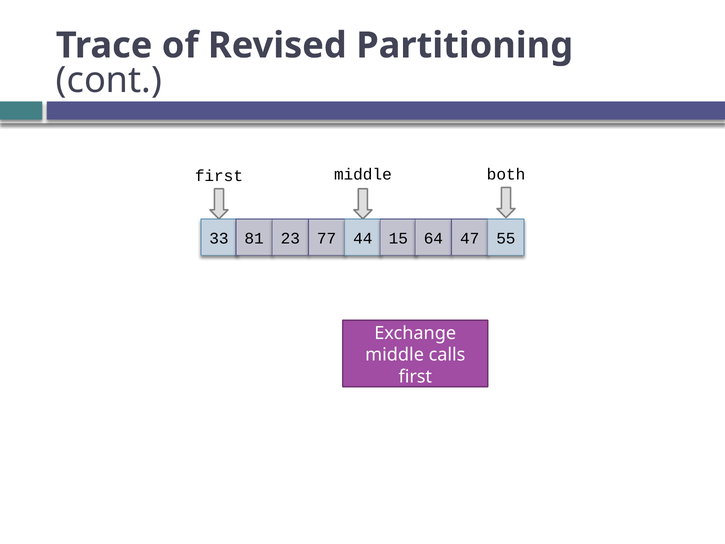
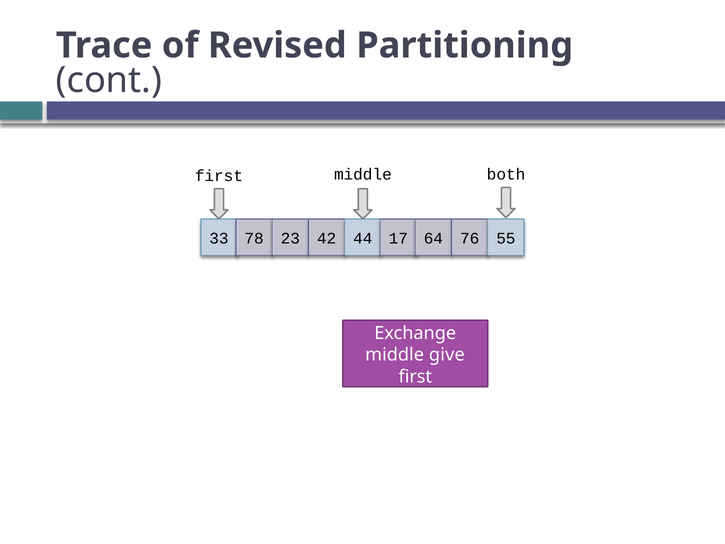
81: 81 -> 78 (254, 238)
77: 77 -> 42 (327, 238)
15: 15 -> 17 (398, 238)
47: 47 -> 76 (470, 238)
calls: calls -> give (447, 355)
